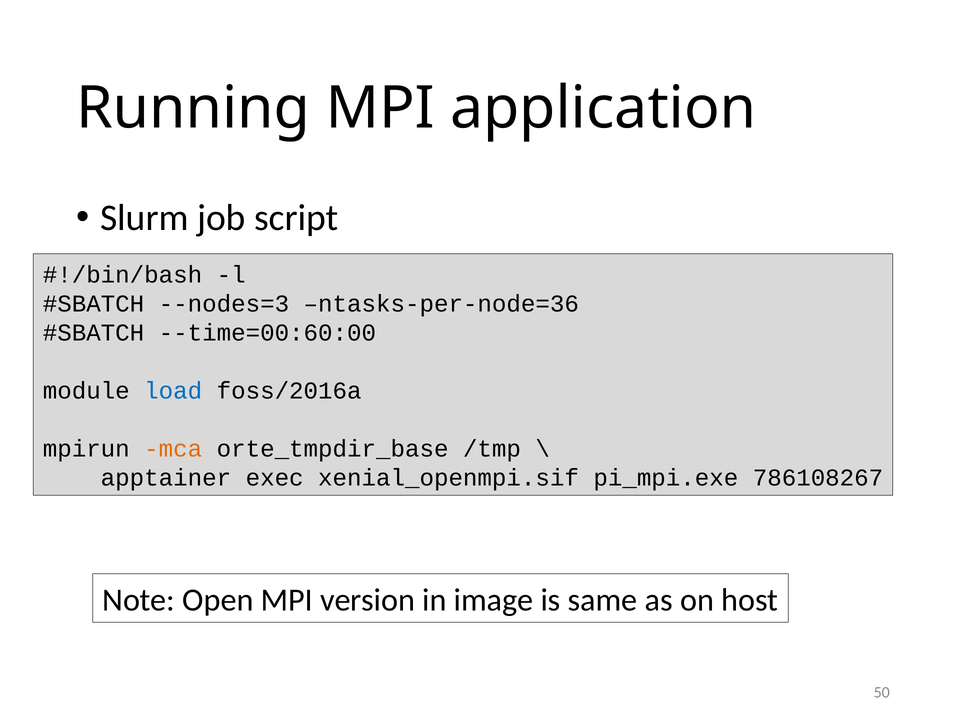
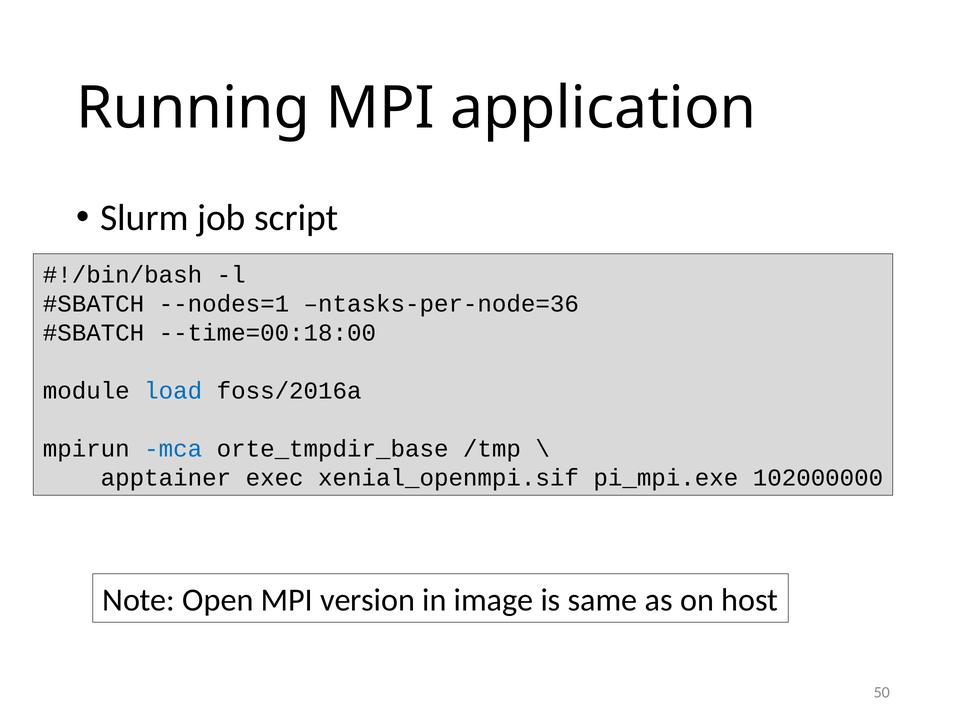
--nodes=3: --nodes=3 -> --nodes=1 (224, 304)
--time=00:60:00: --time=00:60:00 -> --time=00:18:00 (267, 333)
mca colour: orange -> blue (173, 449)
786108267: 786108267 -> 102000000 (818, 478)
